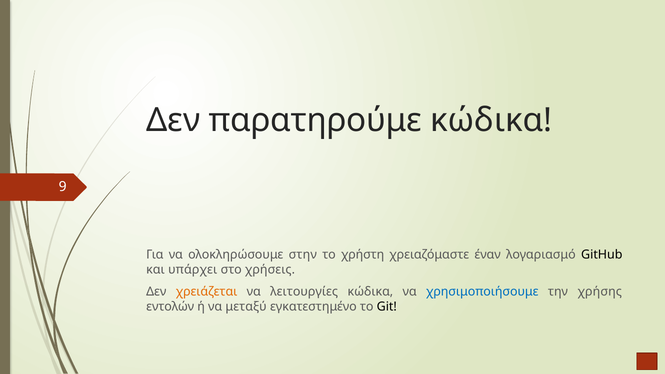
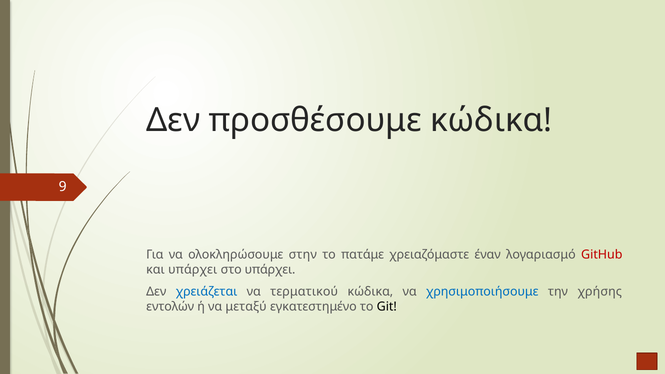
παρατηρούμε: παρατηρούμε -> προσθέσουμε (315, 121)
χρήστη: χρήστη -> πατάμε (363, 255)
GitHub colour: black -> red (602, 255)
στο χρήσεις: χρήσεις -> υπάρχει (270, 270)
χρειάζεται colour: orange -> blue (207, 292)
λειτουργίες: λειτουργίες -> τερματικού (304, 292)
